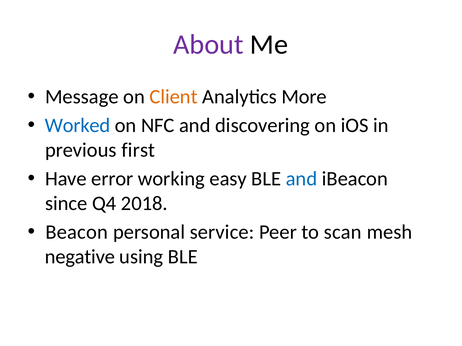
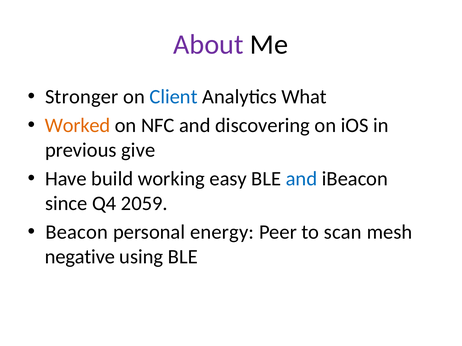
Message: Message -> Stronger (82, 97)
Client colour: orange -> blue (174, 97)
More: More -> What (304, 97)
Worked colour: blue -> orange (78, 126)
first: first -> give (138, 150)
error: error -> build (112, 179)
2018: 2018 -> 2059 (144, 204)
service: service -> energy (222, 232)
